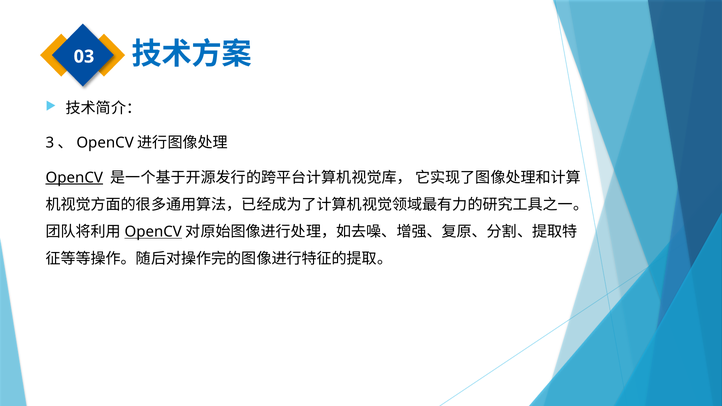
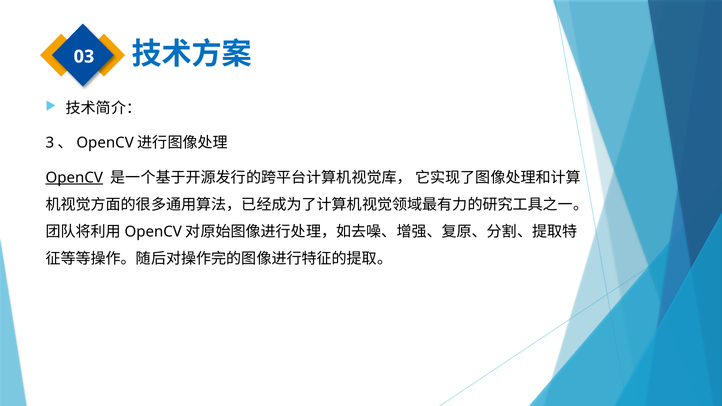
OpenCV underline: present -> none (153, 232)
